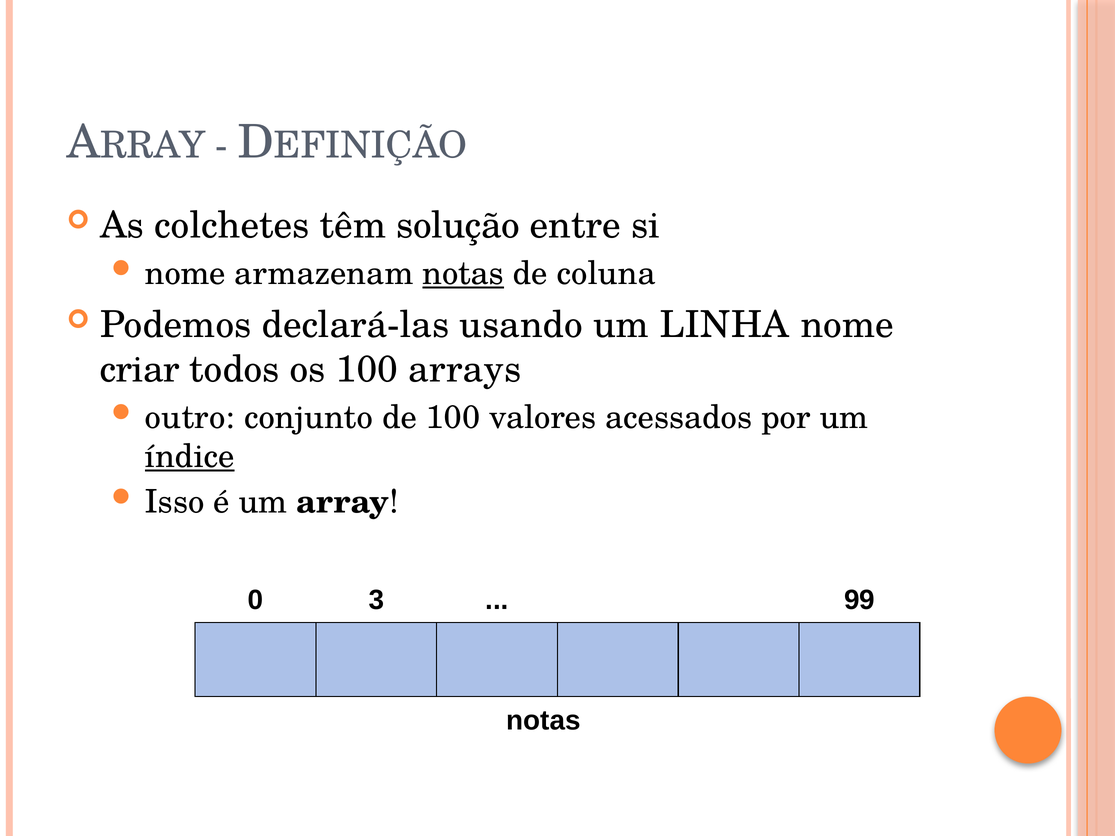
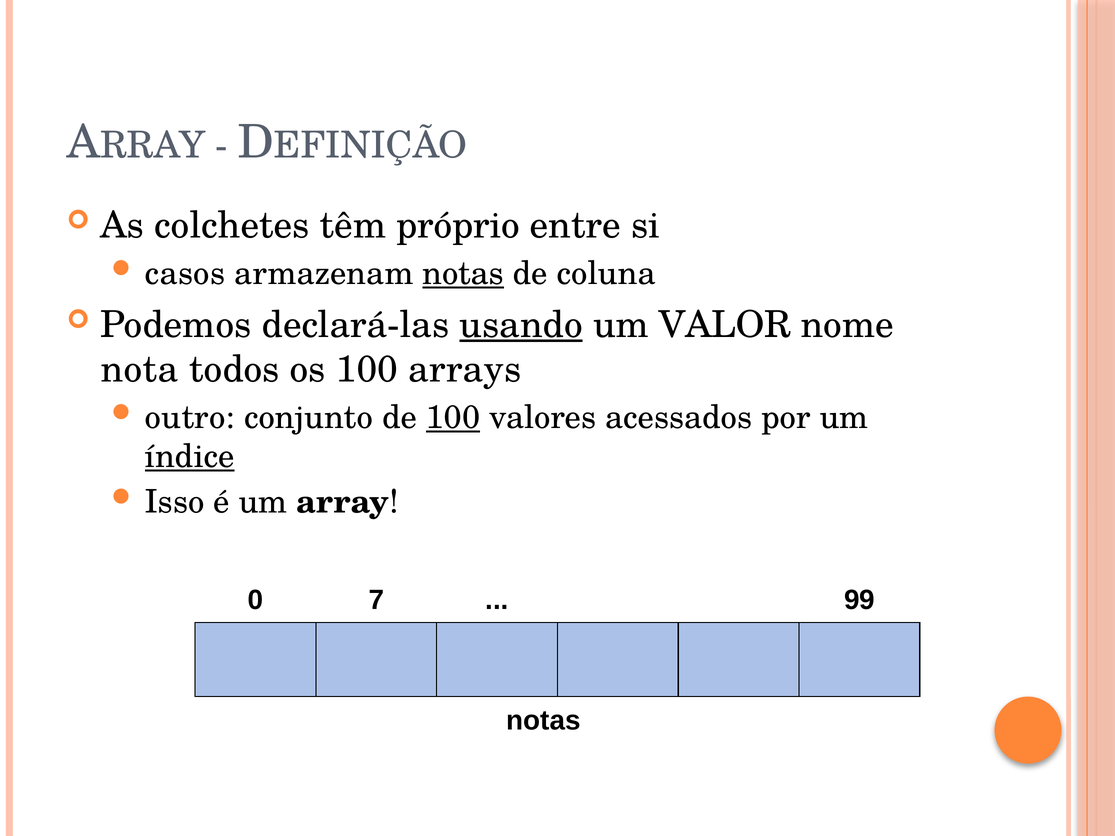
solução: solução -> próprio (458, 226)
nome: nome -> casos (185, 274)
usando underline: none -> present (521, 325)
LINHA: LINHA -> VALOR (725, 325)
criar: criar -> nota (139, 370)
100 underline: none -> present (453, 418)
3: 3 -> 7 (376, 600)
